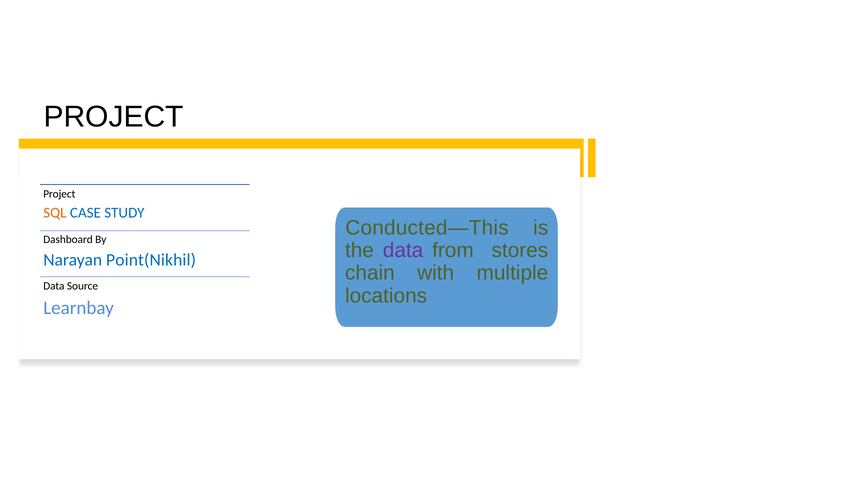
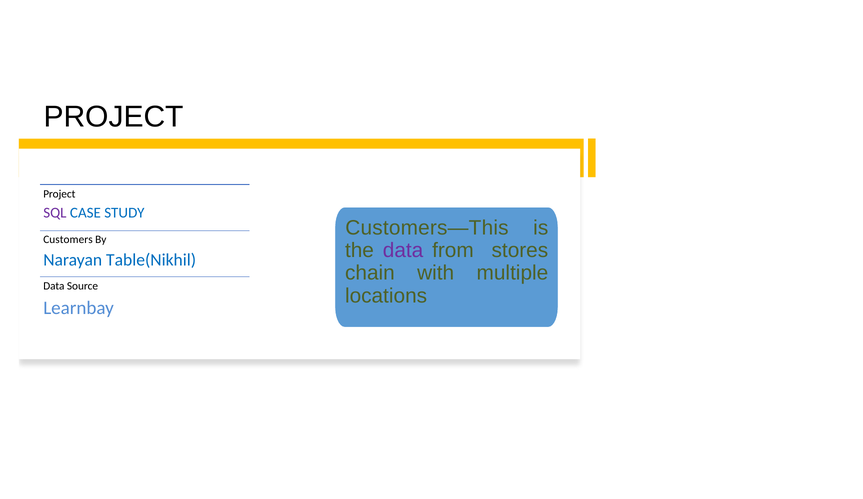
SQL colour: orange -> purple (55, 213)
Conducted—This: Conducted—This -> Customers—This (427, 228)
Dashboard: Dashboard -> Customers (68, 240)
Point(Nikhil: Point(Nikhil -> Table(Nikhil (151, 260)
